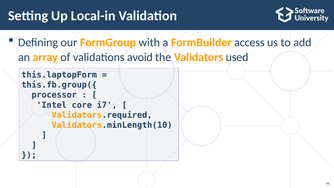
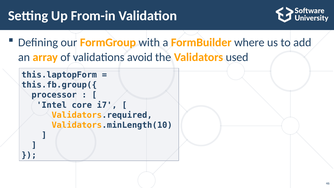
Local-in: Local-in -> From-in (93, 16)
access: access -> where (249, 42)
